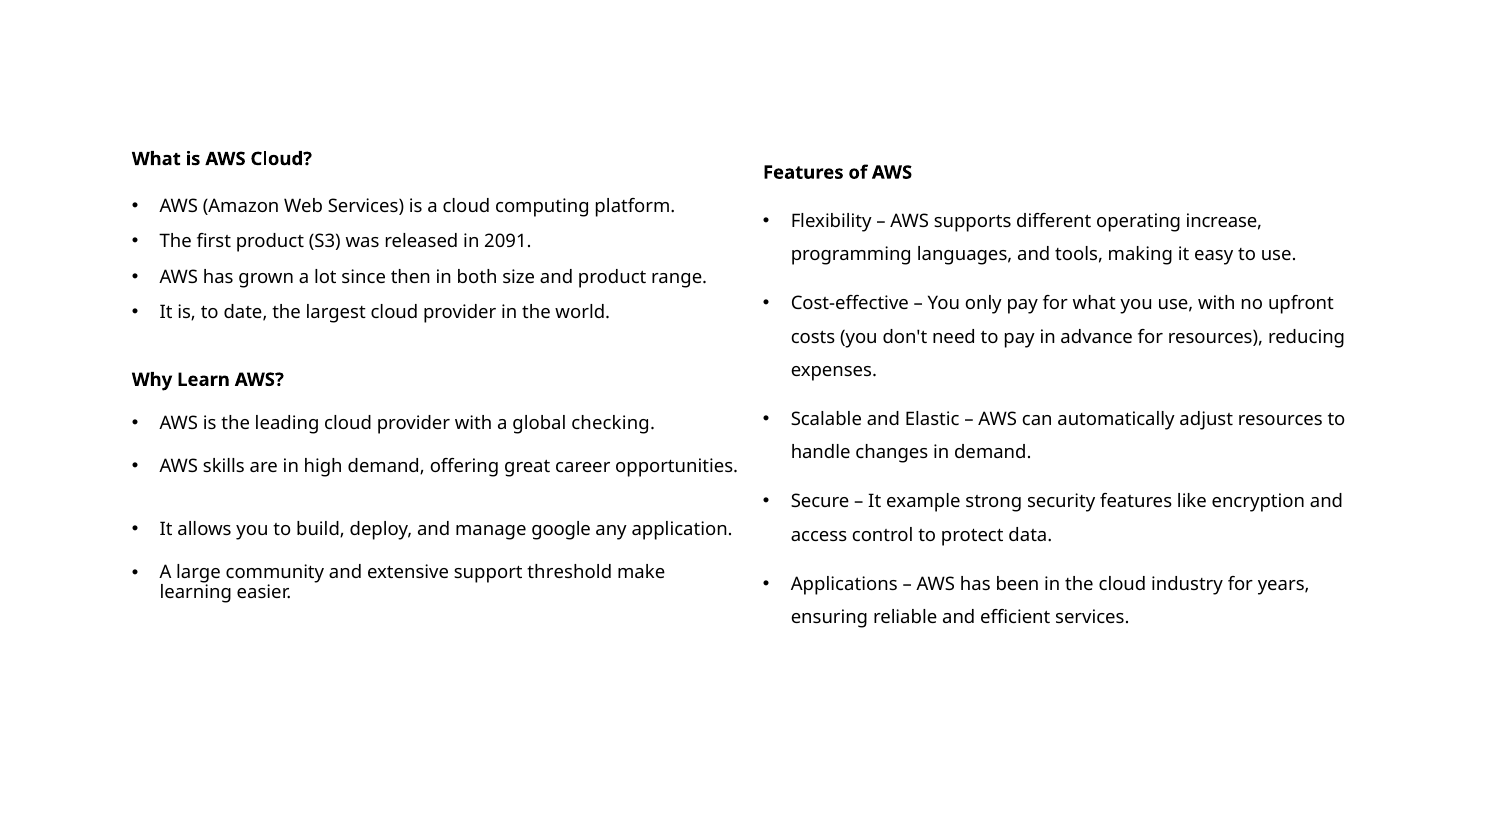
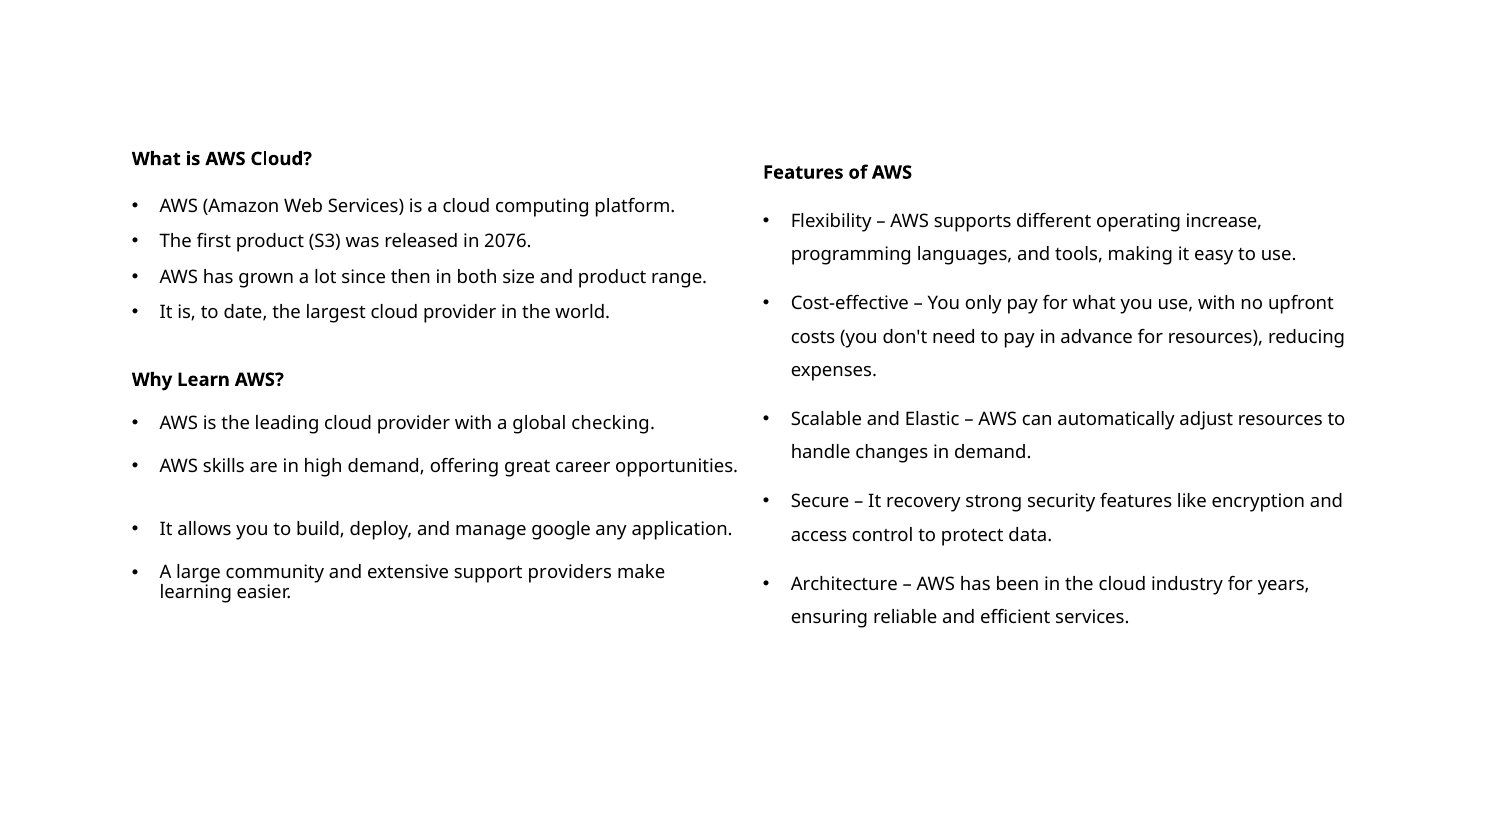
2091: 2091 -> 2076 (508, 242)
example: example -> recovery (923, 502)
threshold: threshold -> providers (570, 573)
Applications: Applications -> Architecture (844, 584)
